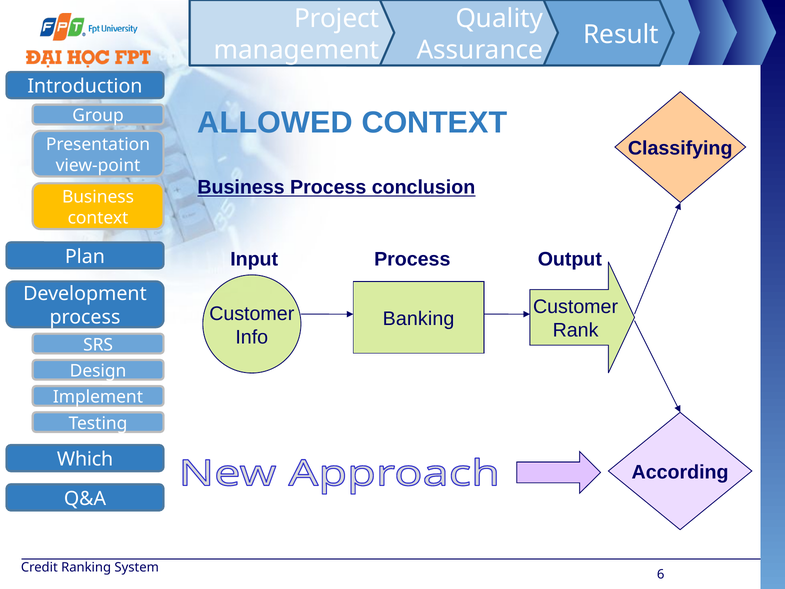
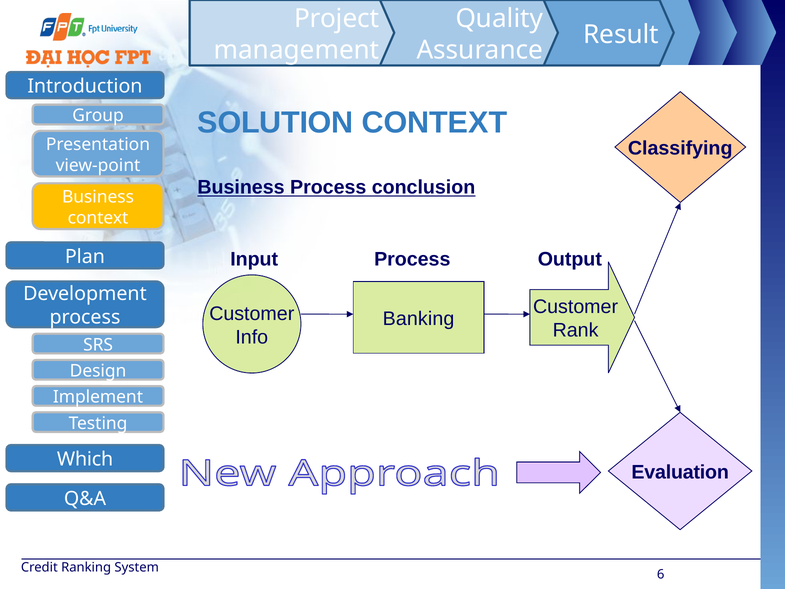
ALLOWED: ALLOWED -> SOLUTION (275, 122)
According: According -> Evaluation (680, 472)
